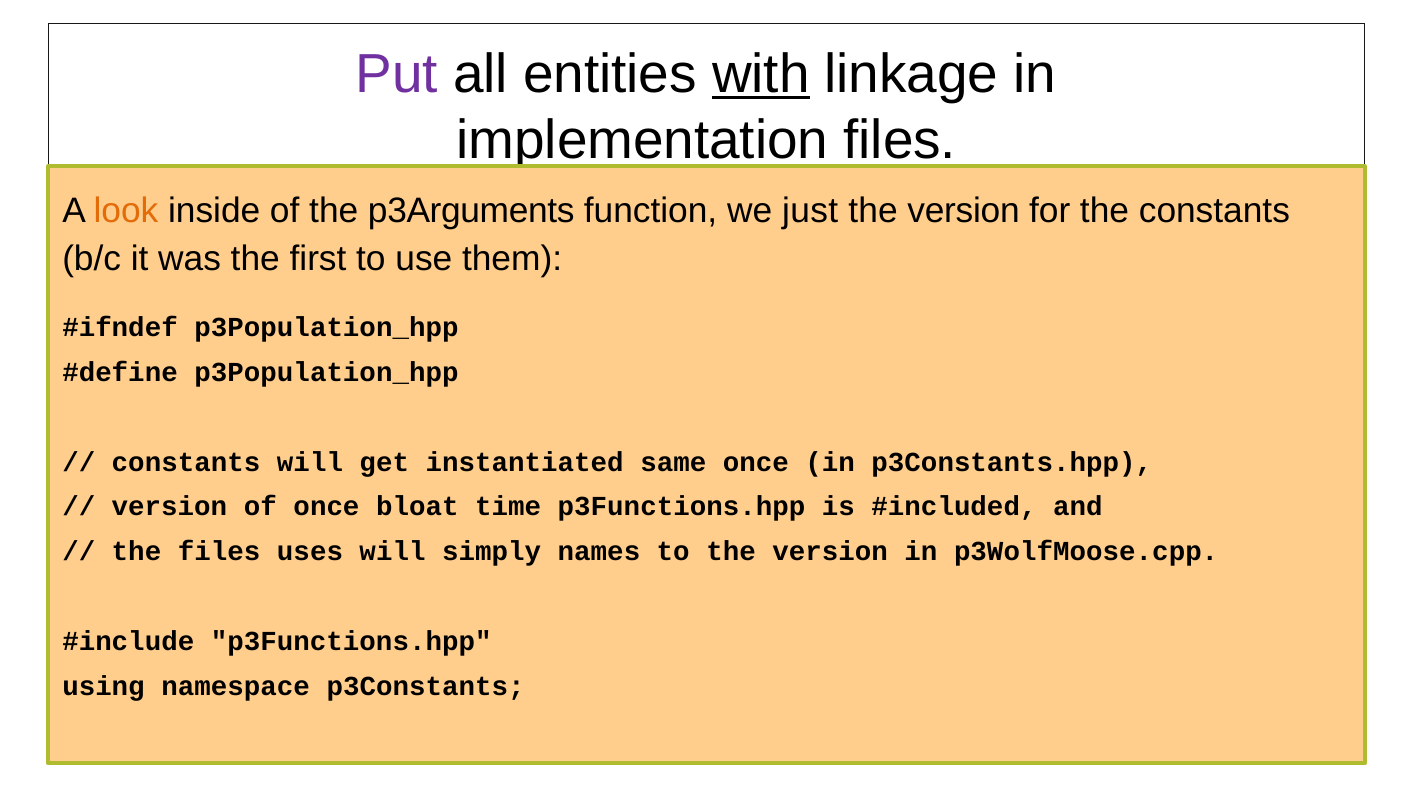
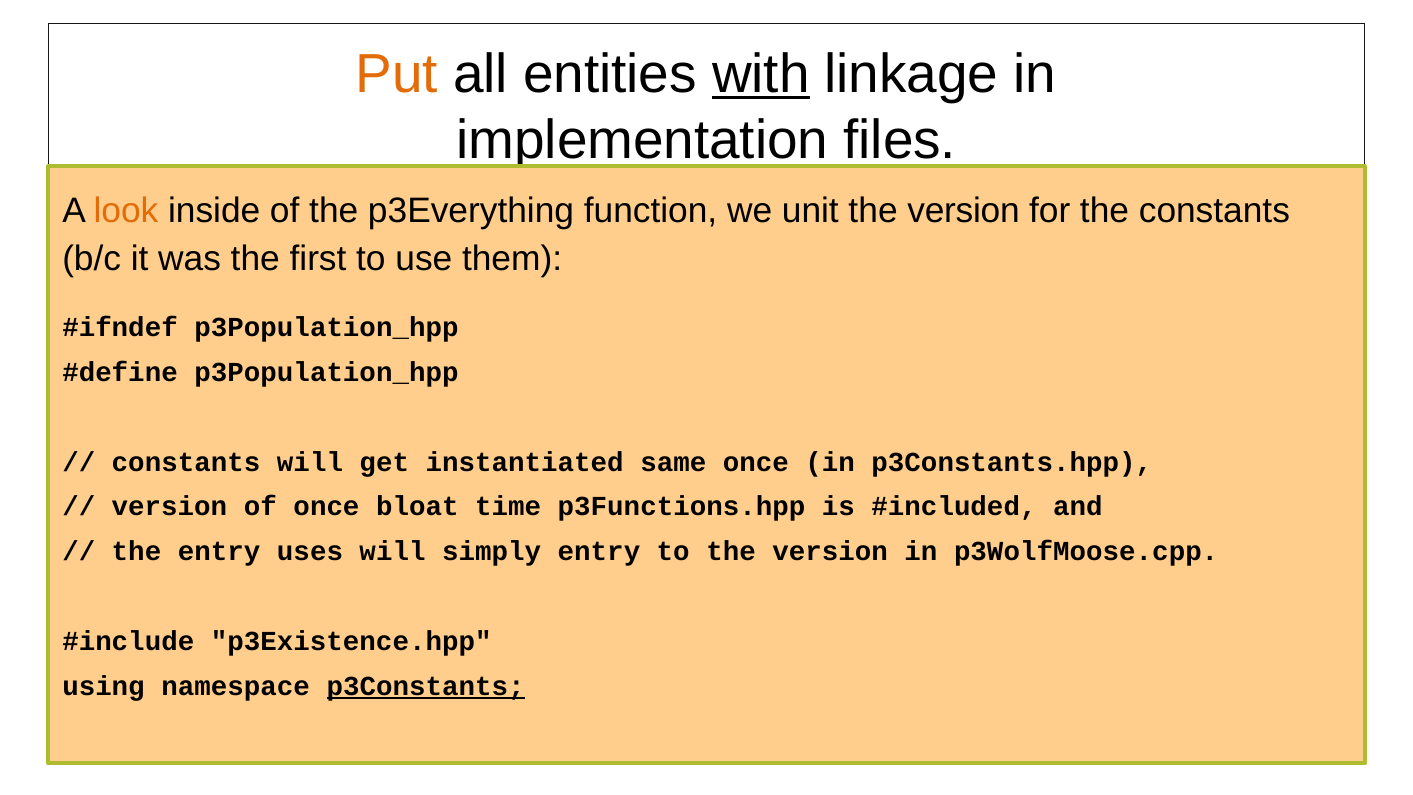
Put colour: purple -> orange (397, 74)
p3Arguments: p3Arguments -> p3Everything (471, 210)
just: just -> unit (810, 210)
the files: files -> entry (219, 552)
simply names: names -> entry (599, 552)
p3Functions.hpp: p3Functions.hpp -> p3Existence.hpp (351, 641)
p3Constants underline: none -> present (426, 686)
